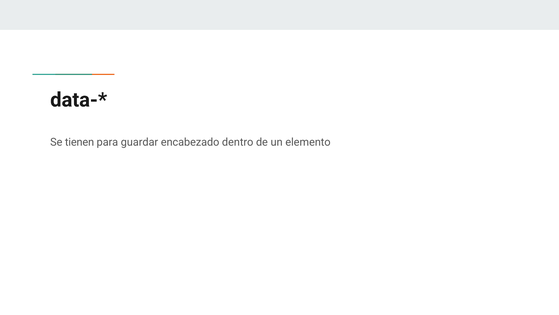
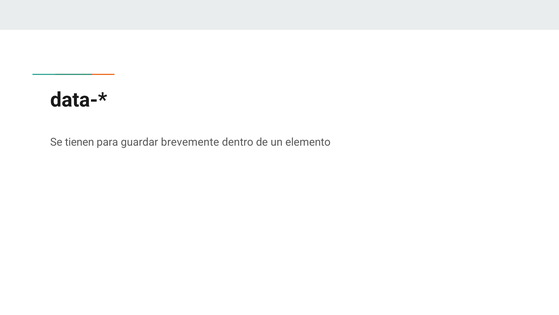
encabezado: encabezado -> brevemente (190, 142)
